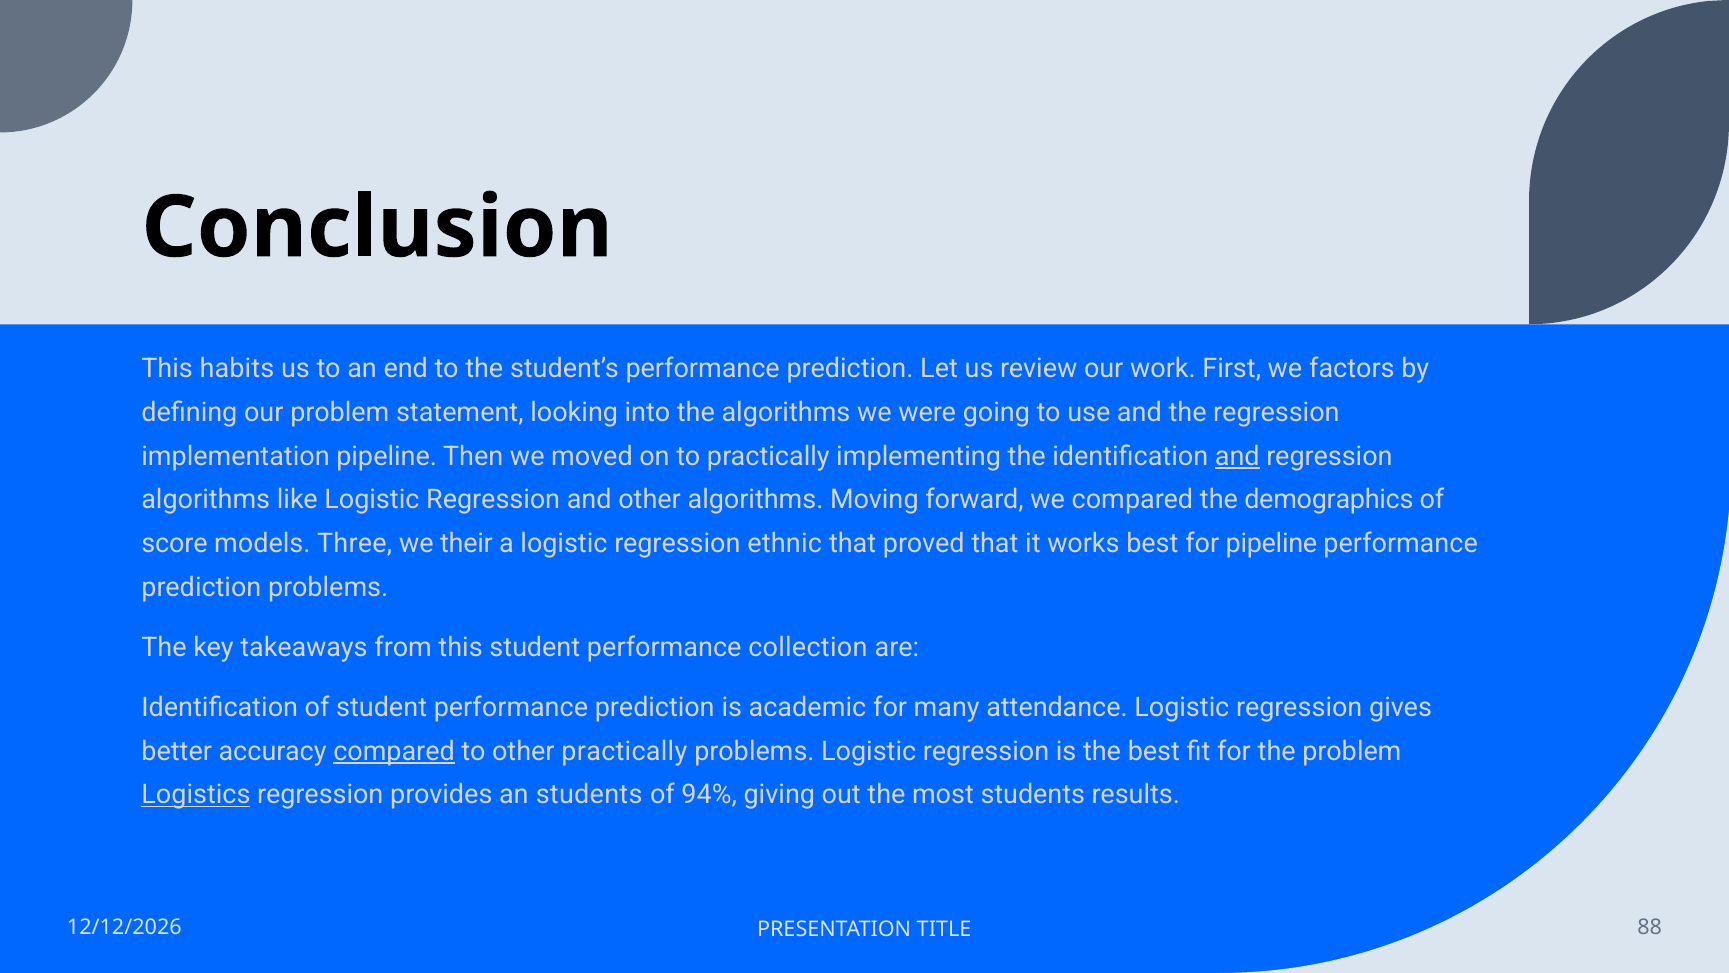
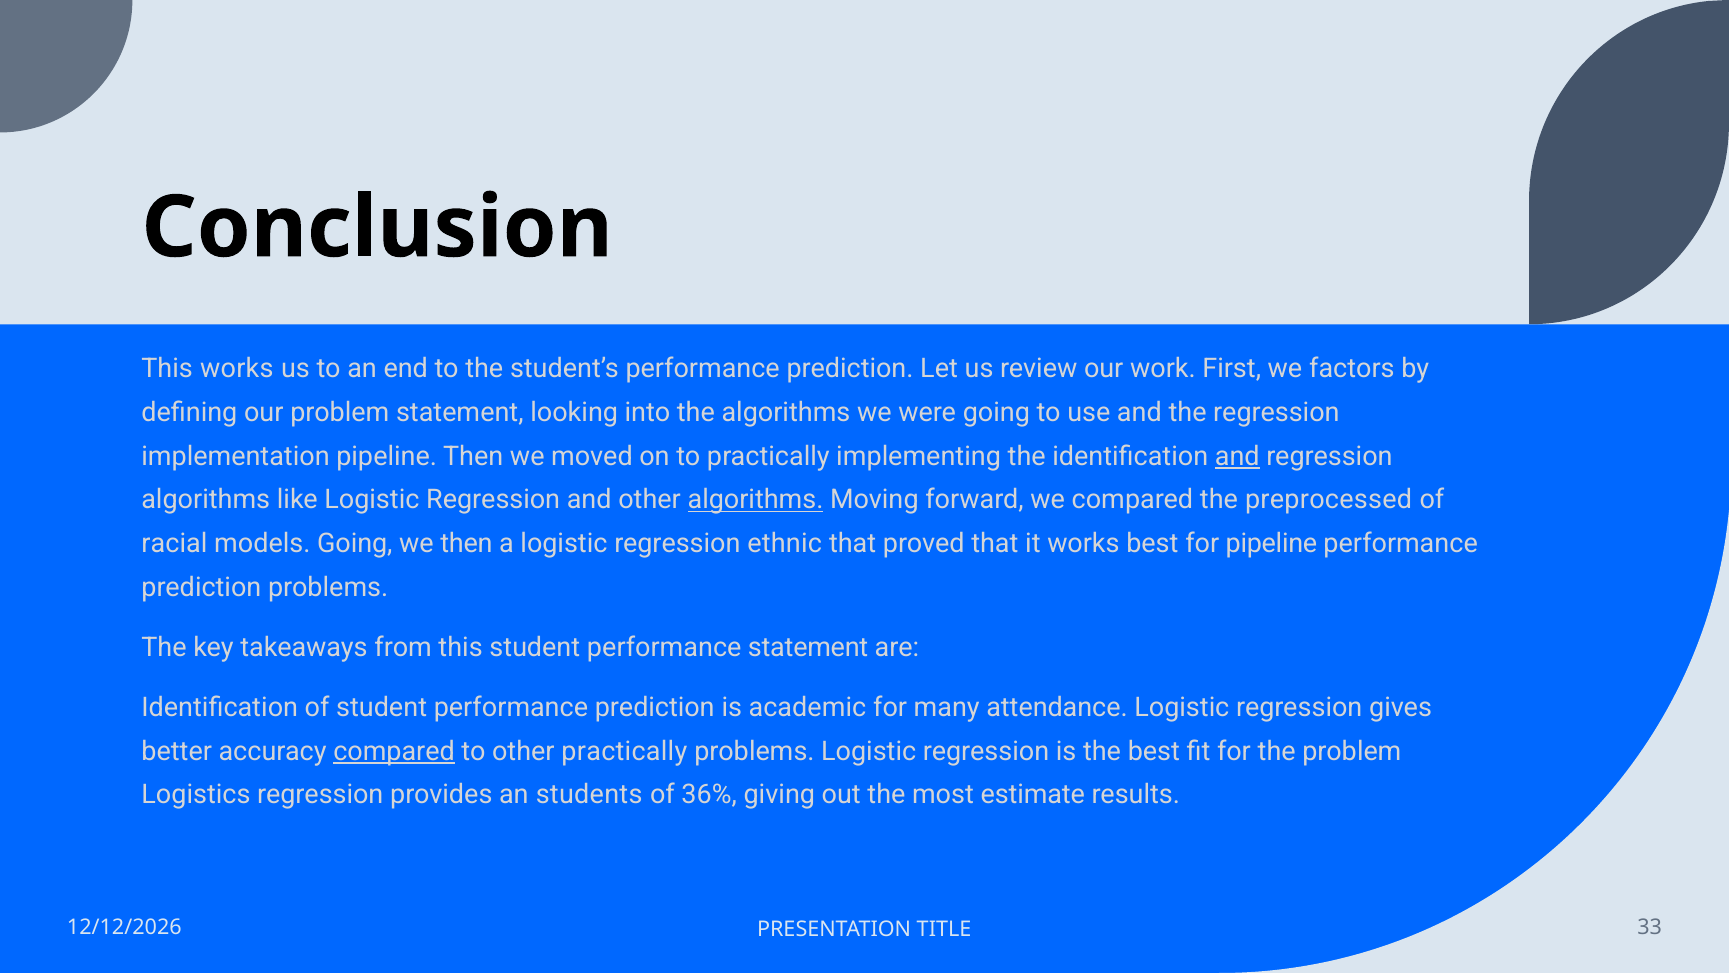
This habits: habits -> works (237, 368)
algorithms underline: none -> present (756, 500)
demographics: demographics -> preprocessed (1329, 500)
score: score -> racial (174, 543)
models Three: Three -> Going (355, 543)
we their: their -> then (466, 543)
performance collection: collection -> statement (808, 647)
Logistics underline: present -> none (196, 795)
94%: 94% -> 36% (709, 795)
most students: students -> estimate (1033, 795)
88: 88 -> 33 (1650, 927)
